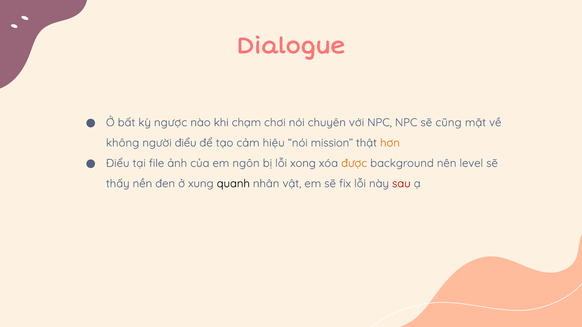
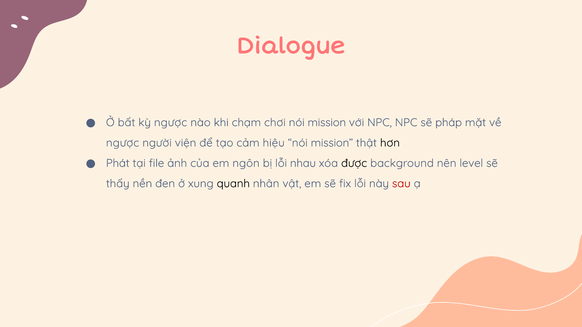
chơi nói chuyên: chuyên -> mission (327, 123)
cũng: cũng -> pháp (449, 123)
không: không -> ngược (123, 143)
người điểu: điểu -> viện (186, 143)
hơn colour: orange -> black (390, 143)
Điểu: Điểu -> Phát (118, 163)
xong: xong -> nhau (303, 163)
được colour: orange -> black (354, 163)
